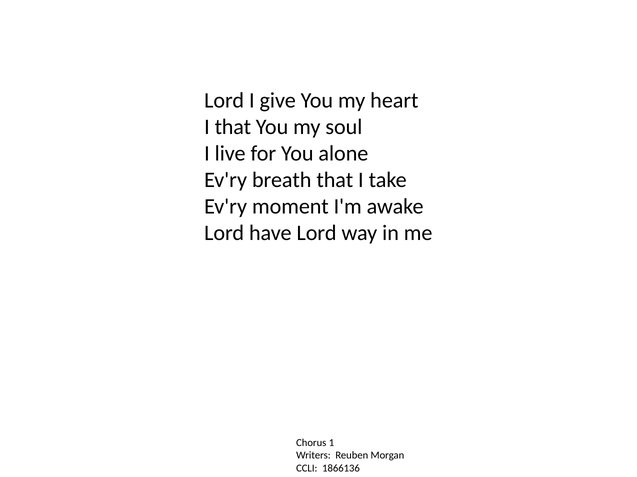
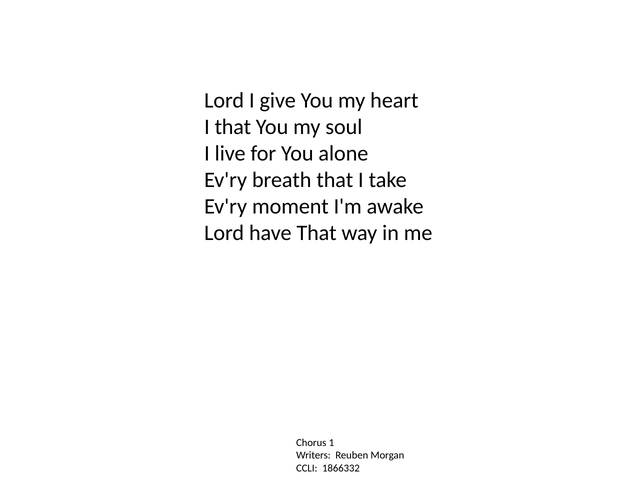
have Lord: Lord -> That (317, 233)
1866136: 1866136 -> 1866332 (341, 469)
